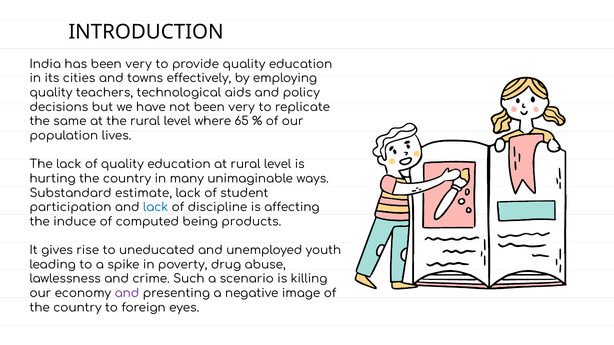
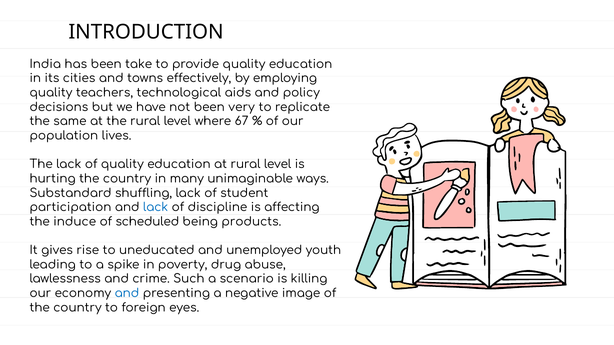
has been very: very -> take (139, 64)
65: 65 -> 67 (242, 122)
estimate: estimate -> shuffling (144, 193)
computed: computed -> scheduled (147, 222)
and colour: purple -> blue (127, 294)
